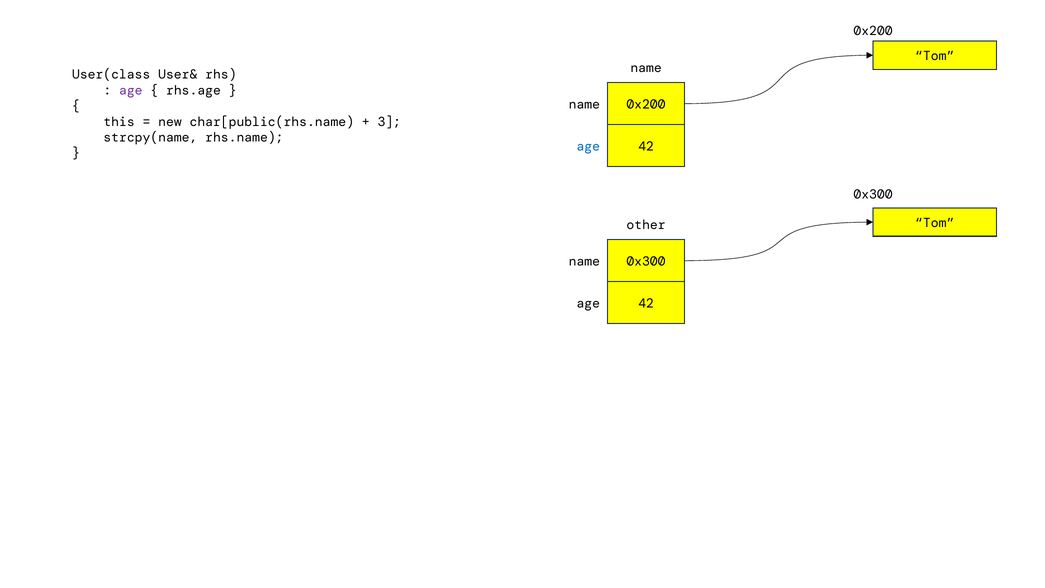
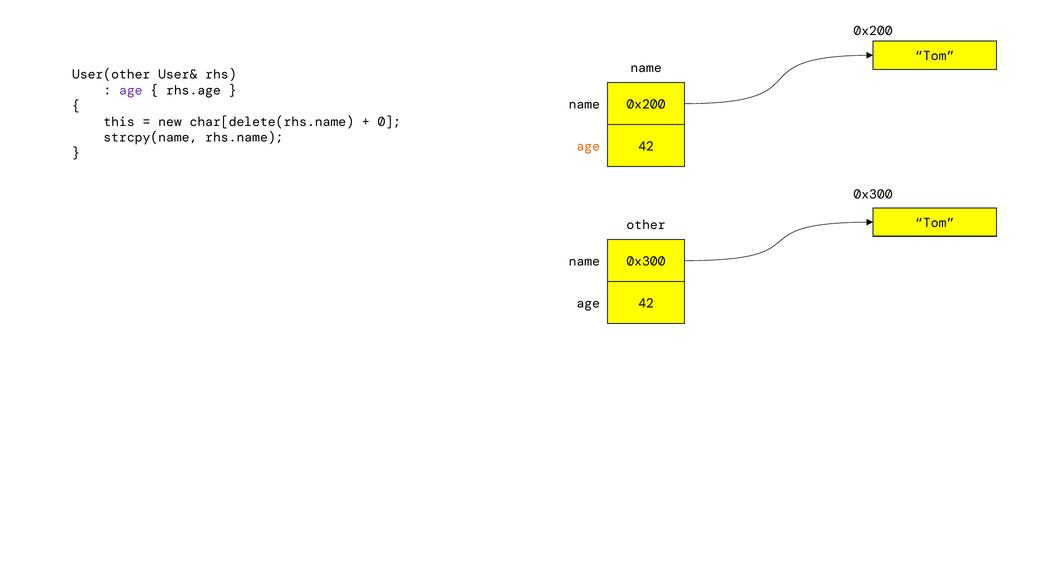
User(class: User(class -> User(other (111, 75)
char[public(rhs.name: char[public(rhs.name -> char[delete(rhs.name (272, 122)
3: 3 -> 0 (389, 122)
age colour: blue -> orange (588, 146)
